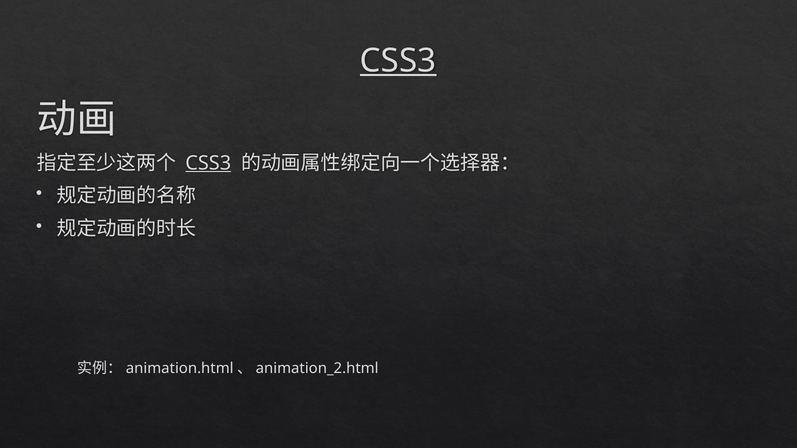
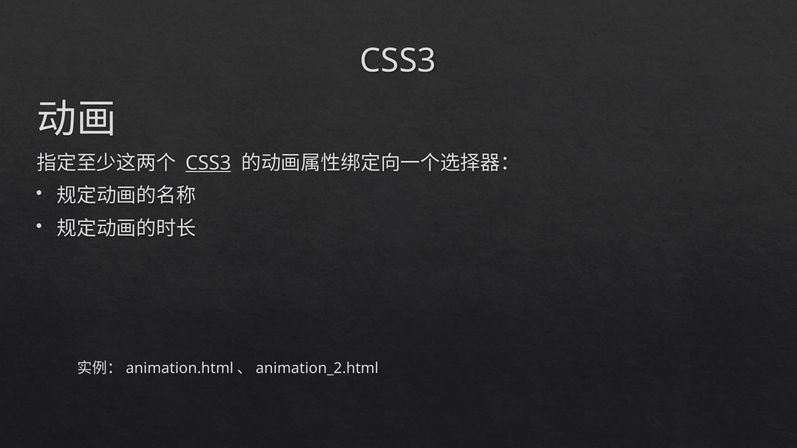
CSS3 underline: present -> none (398, 61)
